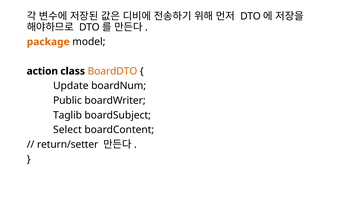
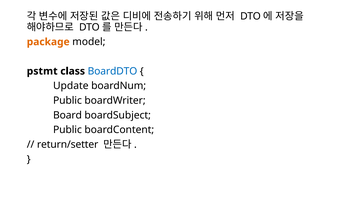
action: action -> pstmt (42, 71)
BoardDTO colour: orange -> blue (112, 71)
Taglib: Taglib -> Board (67, 115)
Select: Select -> Public (67, 130)
